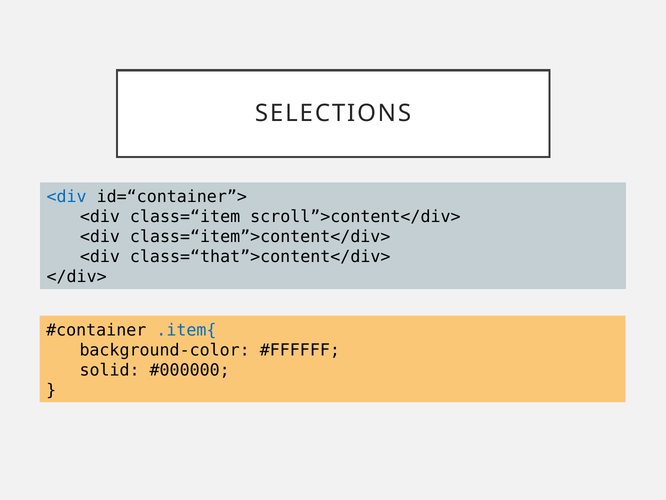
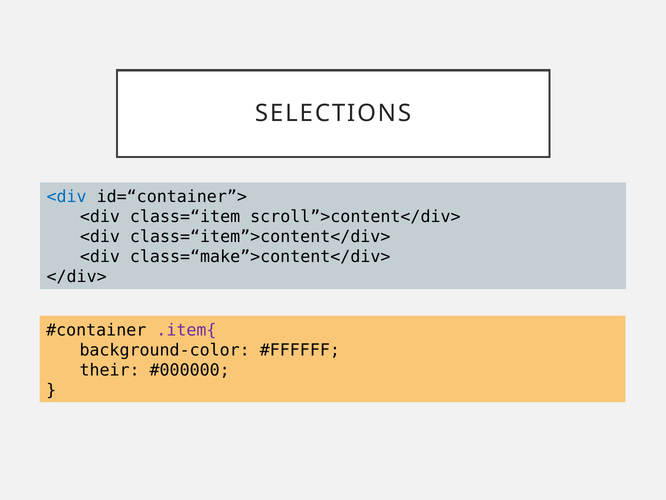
class=“that”>content</div>: class=“that”>content</div> -> class=“make”>content</div> (260, 257)
.item{ colour: blue -> purple (186, 330)
solid: solid -> their (110, 370)
